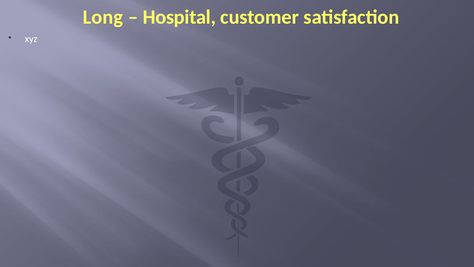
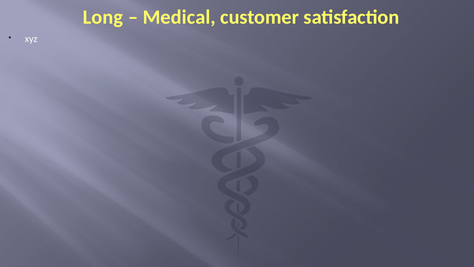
Hospital: Hospital -> Medical (179, 17)
